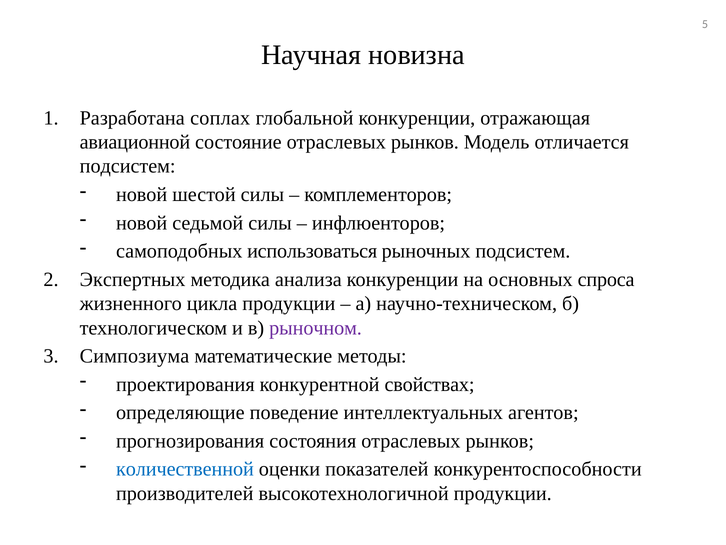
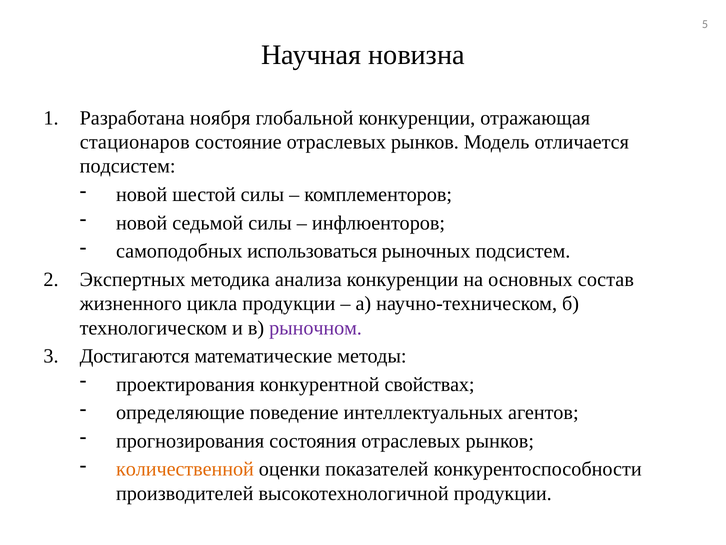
соплах: соплах -> ноября (220, 118)
авиационной: авиационной -> стационаров (135, 142)
спроса: спроса -> состав (606, 279)
Симпозиума: Симпозиума -> Достигаются (135, 356)
количественной colour: blue -> orange (185, 469)
